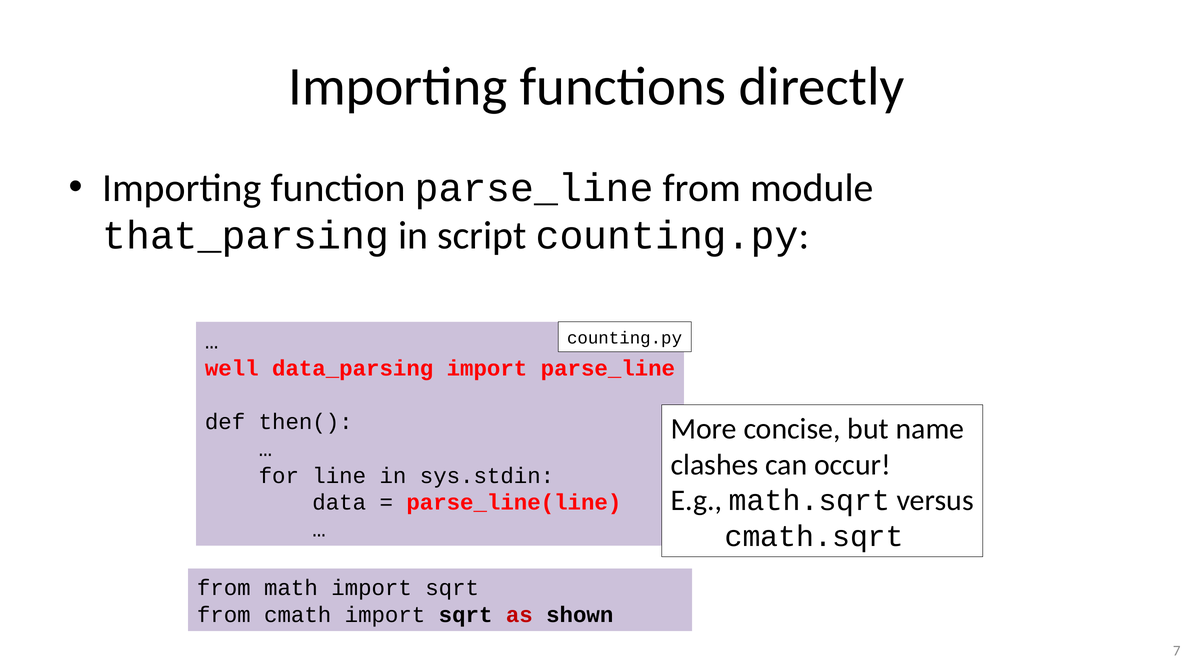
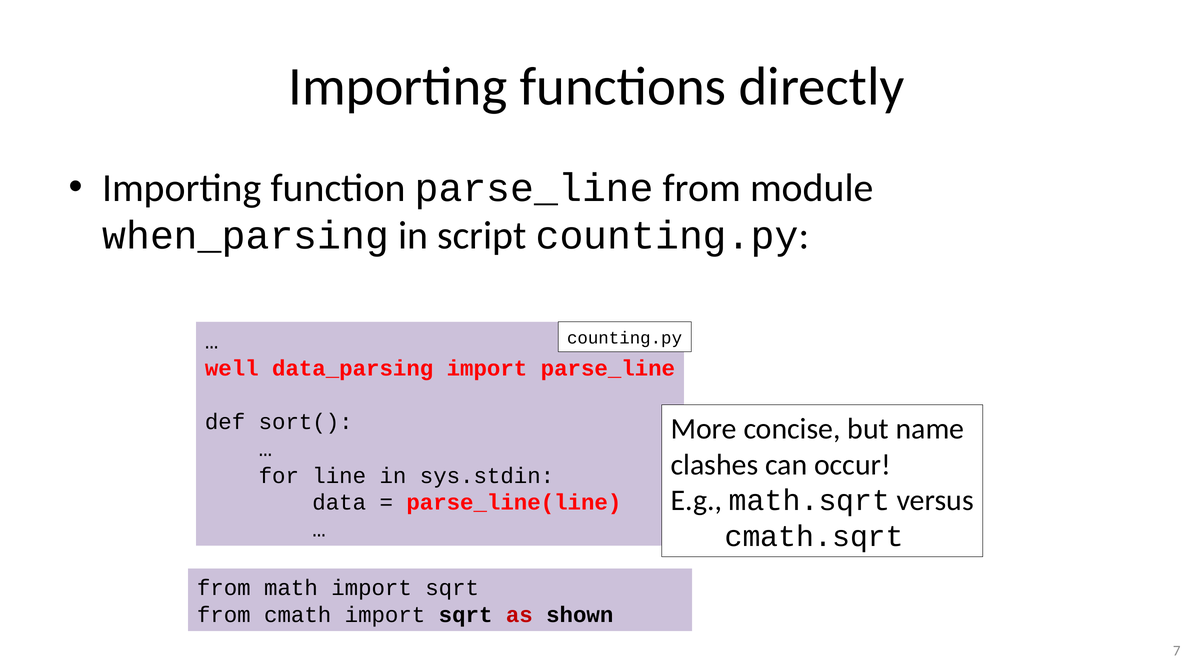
that_parsing: that_parsing -> when_parsing (246, 236)
then(: then( -> sort( (306, 422)
